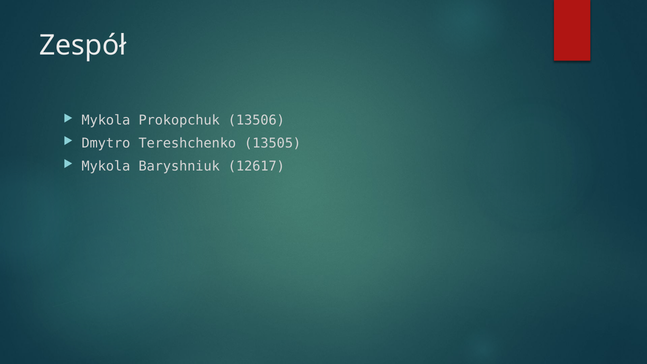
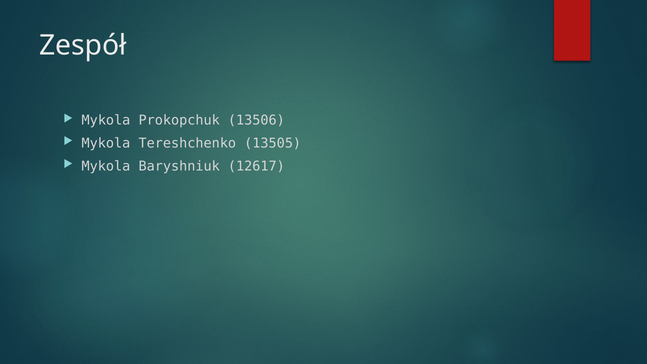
Dmytro: Dmytro -> Mykola (106, 143)
